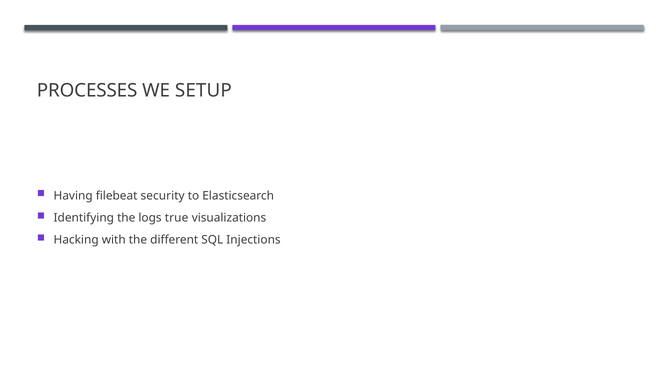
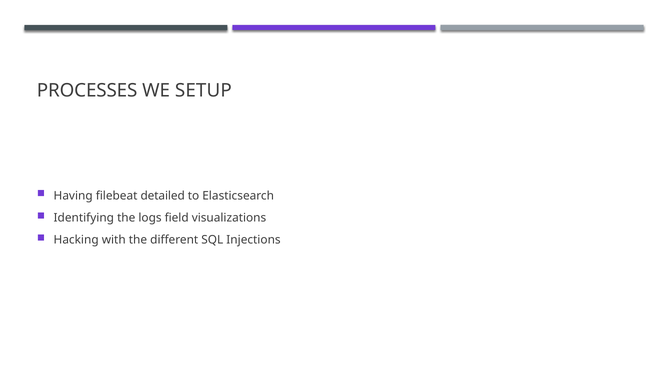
security: security -> detailed (163, 196)
true: true -> field (177, 218)
